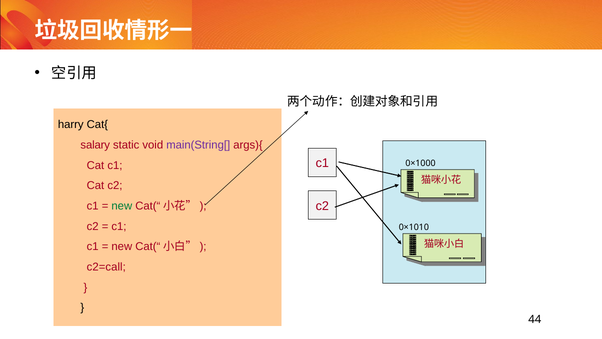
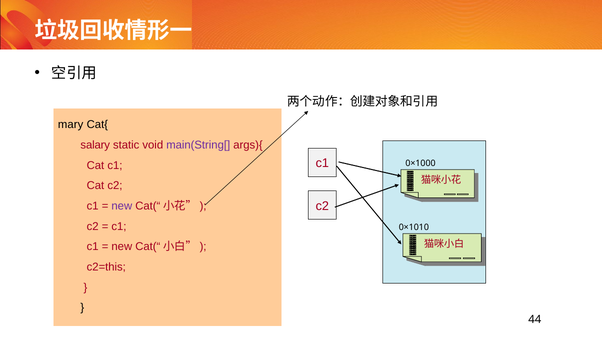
harry: harry -> mary (71, 124)
new colour: green -> purple (122, 206)
c2=call: c2=call -> c2=this (106, 267)
